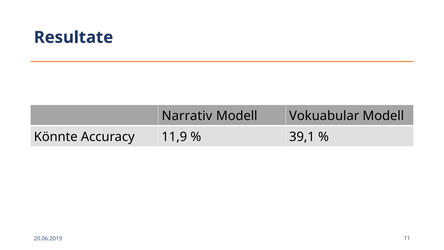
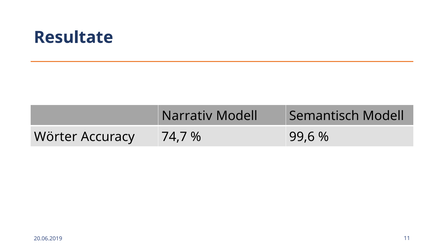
Vokuabular: Vokuabular -> Semantisch (324, 116)
Könnte: Könnte -> Wörter (56, 137)
11,9: 11,9 -> 74,7 (174, 137)
39,1: 39,1 -> 99,6 (302, 137)
